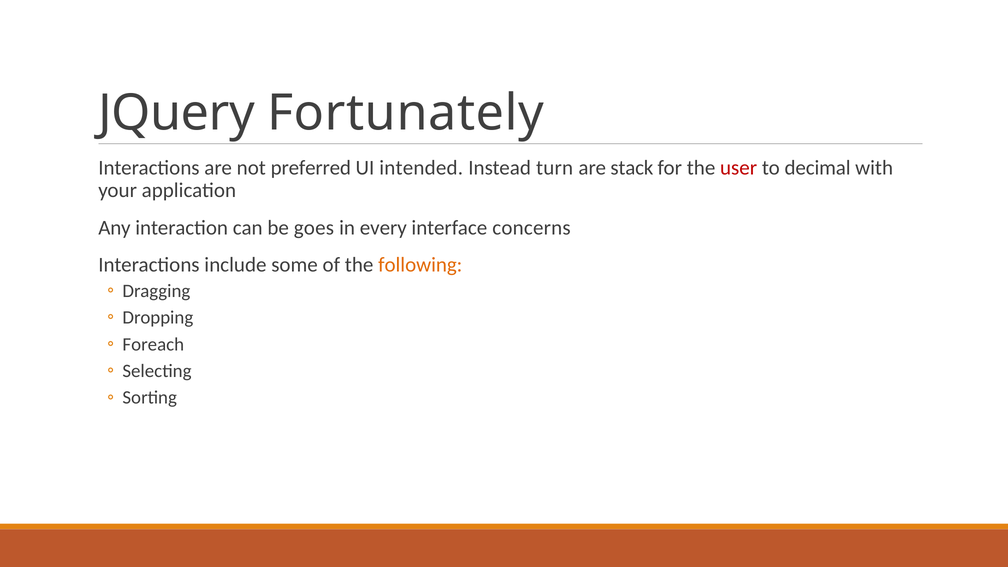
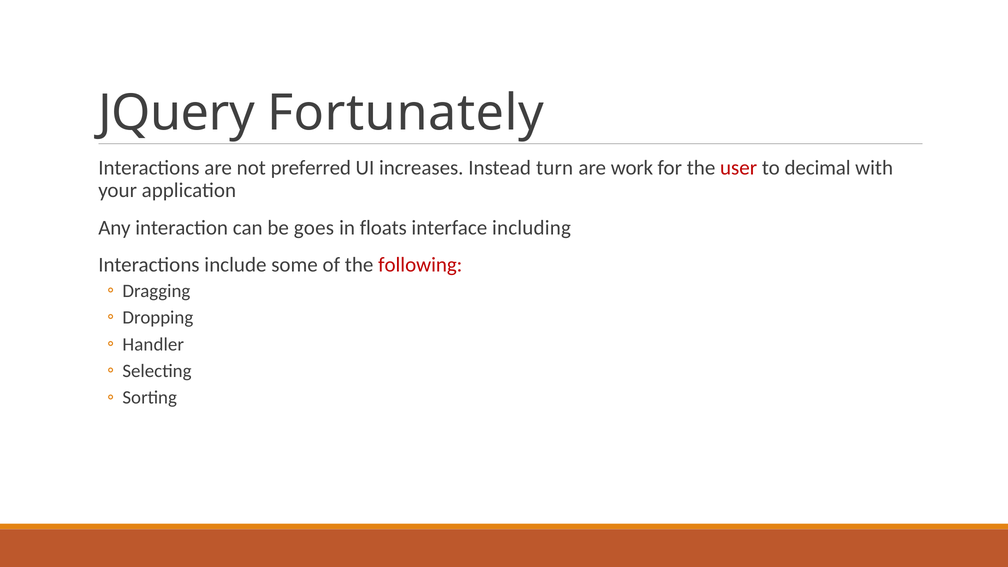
intended: intended -> increases (421, 168)
stack: stack -> work (632, 168)
every: every -> floats (383, 228)
concerns: concerns -> including (531, 228)
following colour: orange -> red (420, 265)
Foreach: Foreach -> Handler (153, 344)
